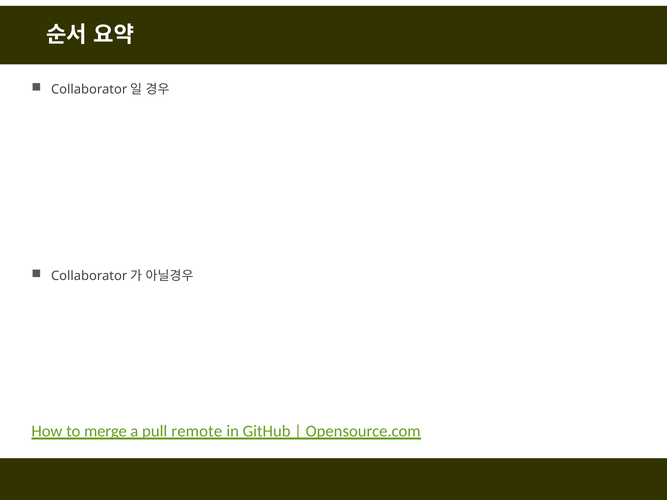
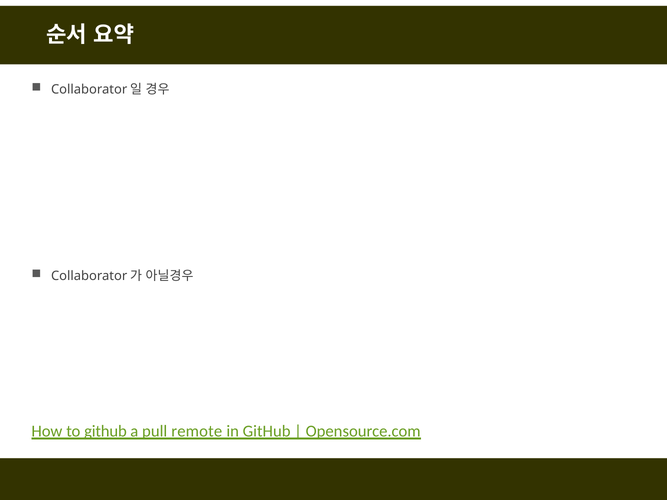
to merge: merge -> github (105, 431)
